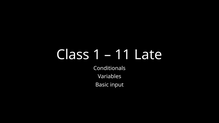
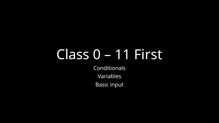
1: 1 -> 0 (97, 55)
Late: Late -> First (148, 55)
